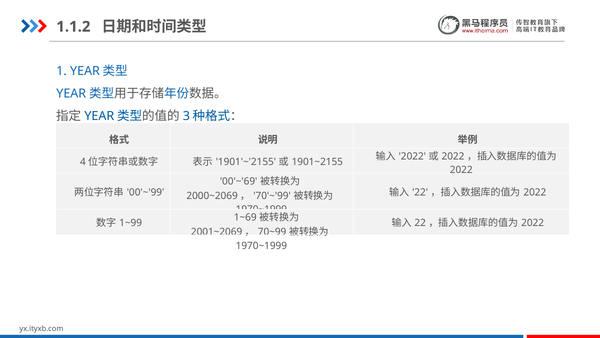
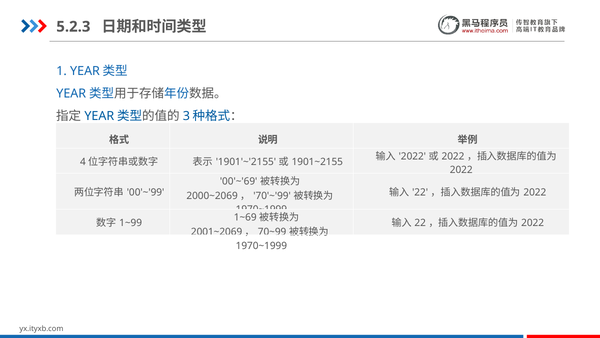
1.1.2: 1.1.2 -> 5.2.3 (73, 27)
